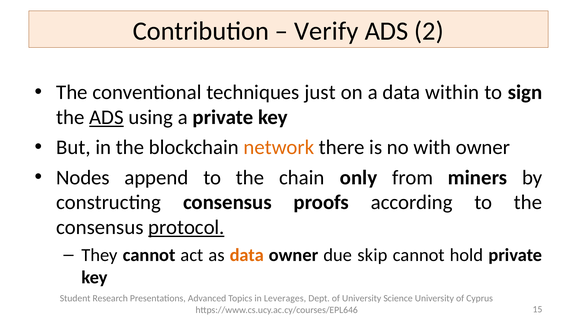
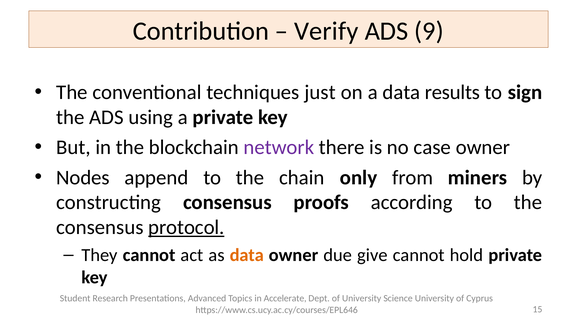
2: 2 -> 9 (429, 31)
within: within -> results (452, 93)
ADS underline: present -> none (106, 118)
network colour: orange -> purple (279, 148)
with: with -> case (432, 148)
skip: skip -> give (372, 256)
Leverages: Leverages -> Accelerate (285, 299)
